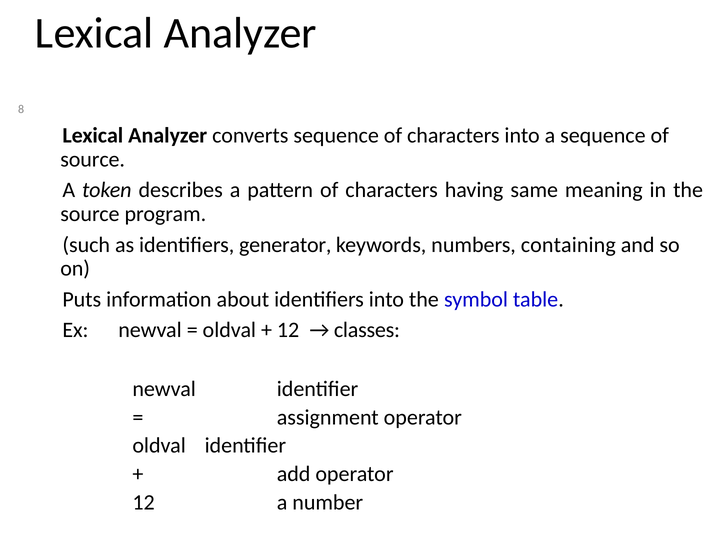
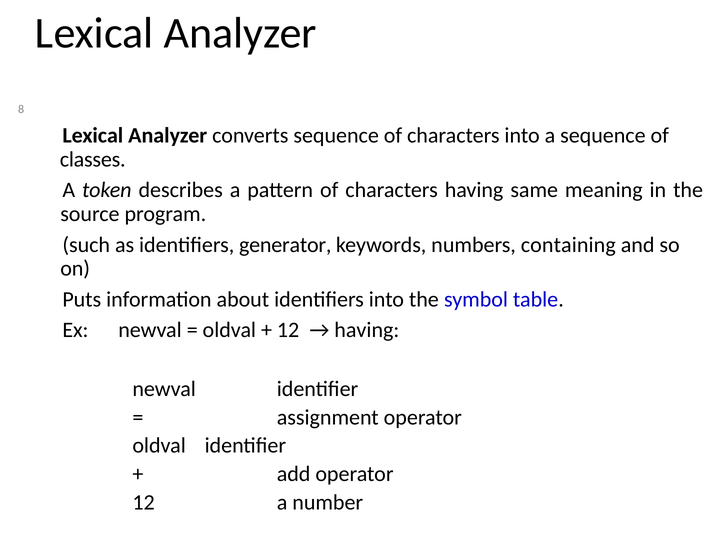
source: source -> classes (93, 160)
classes: classes -> having (367, 331)
